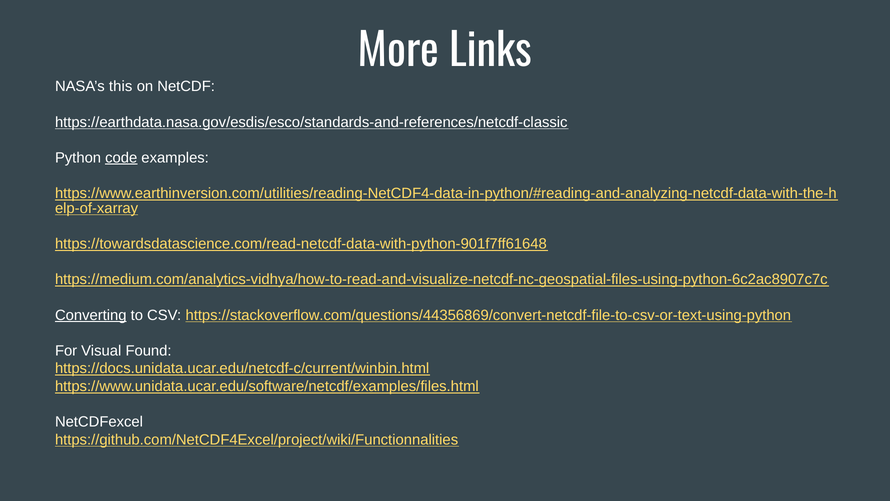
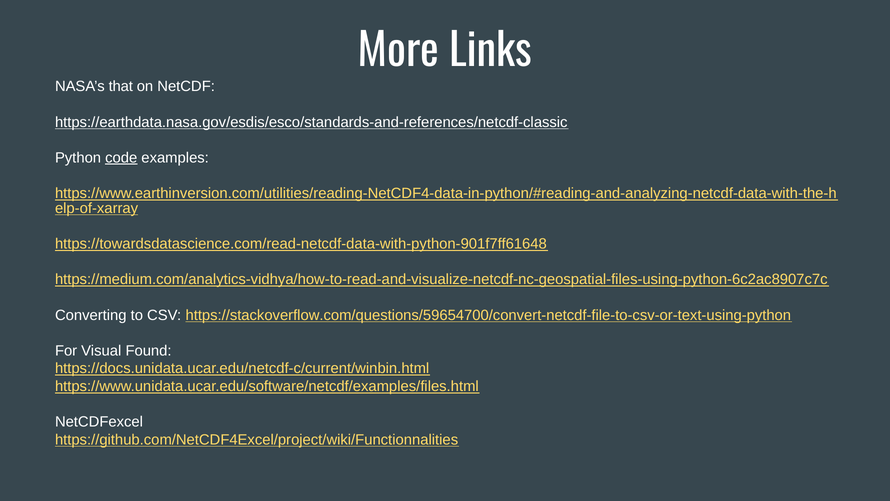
this: this -> that (121, 86)
Converting underline: present -> none (91, 315)
https://stackoverflow.com/questions/44356869/convert-netcdf-file-to-csv-or-text-using-python: https://stackoverflow.com/questions/44356869/convert-netcdf-file-to-csv-or-text-using-python -> https://stackoverflow.com/questions/59654700/convert-netcdf-file-to-csv-or-text-using-python (488, 315)
